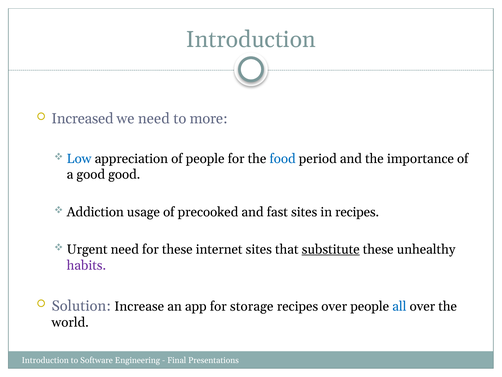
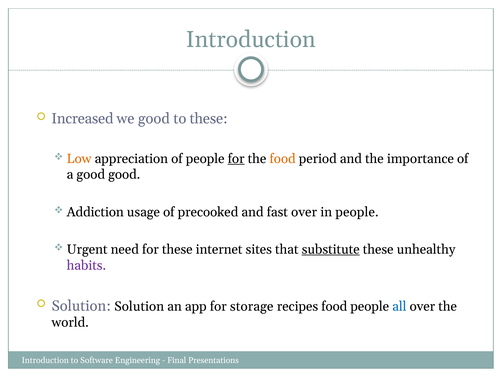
we need: need -> good (154, 118)
to more: more -> these (209, 118)
Low colour: blue -> orange (79, 158)
for underline: none -> present (236, 158)
food colour: blue -> orange (283, 158)
fast sites: sites -> over (304, 212)
in recipes: recipes -> people (357, 212)
Solution Increase: Increase -> Solution (139, 306)
recipes over: over -> food (334, 306)
